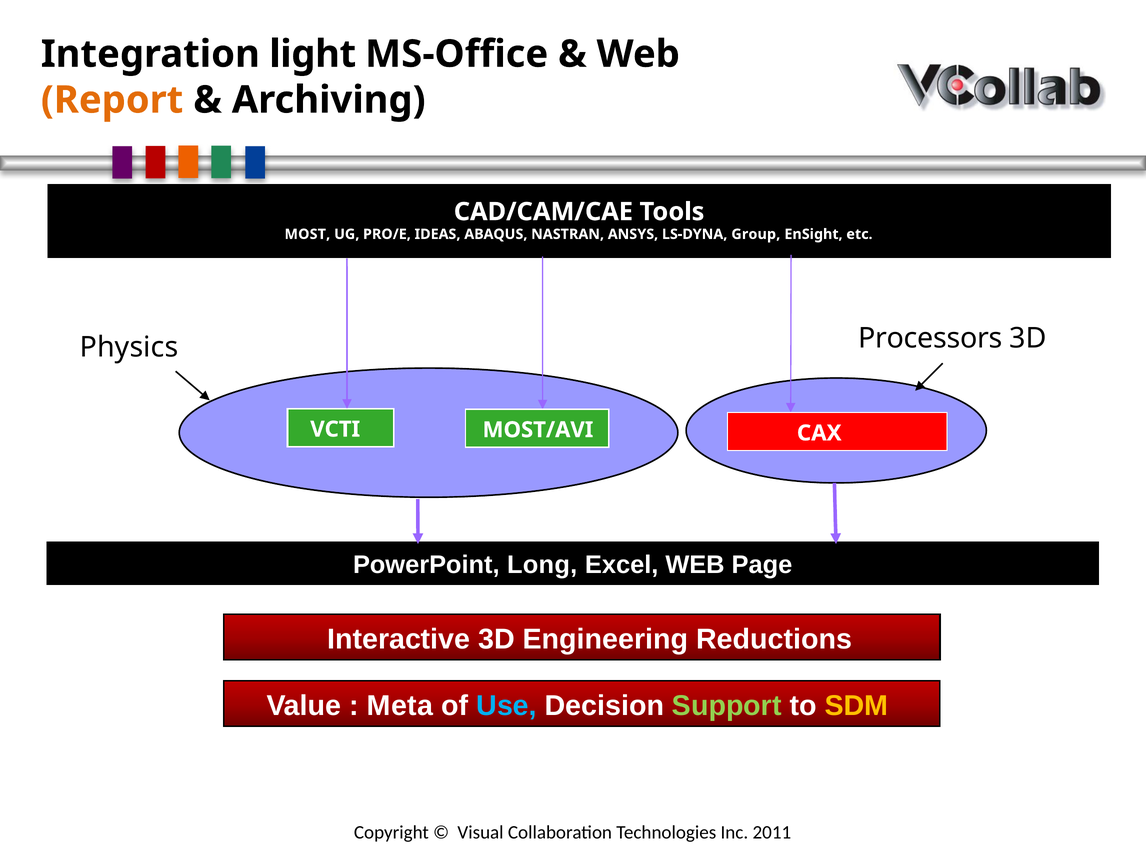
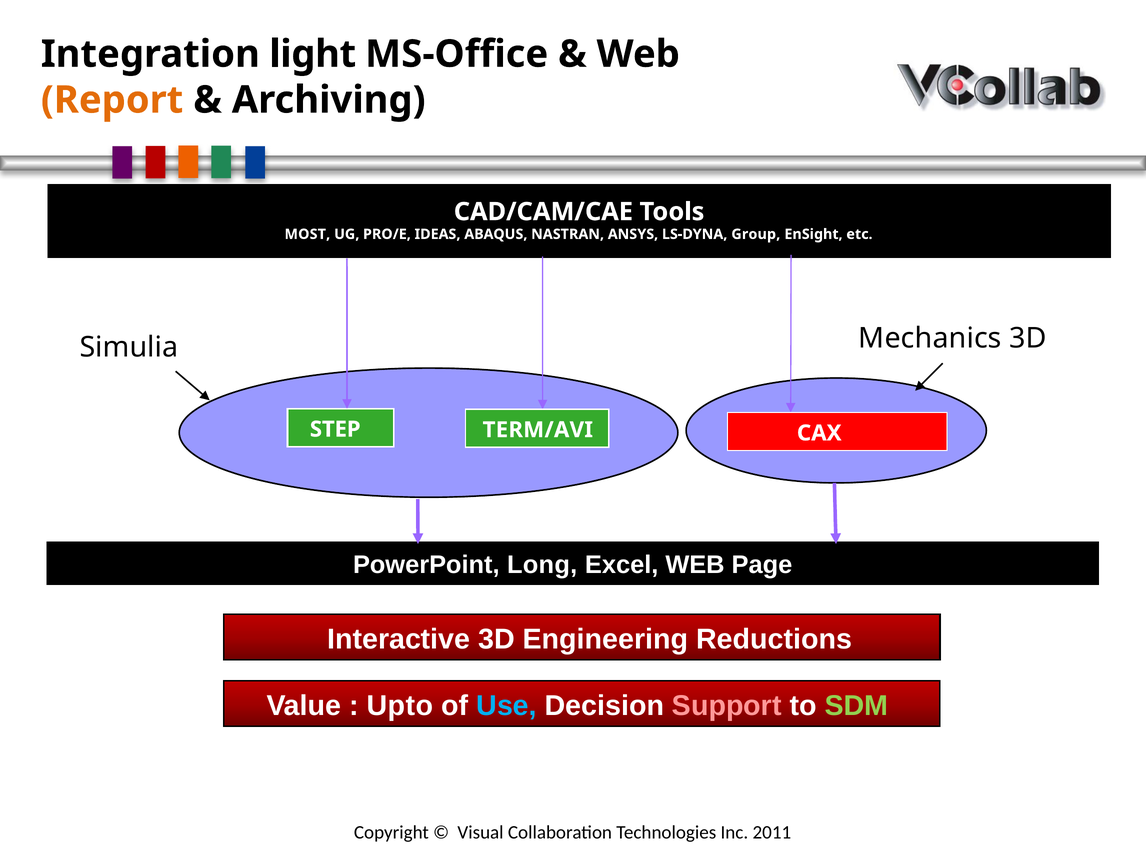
Processors: Processors -> Mechanics (930, 338)
Physics: Physics -> Simulia (129, 347)
VCTI: VCTI -> STEP (335, 429)
MOST/AVI: MOST/AVI -> TERM/AVI (538, 430)
Meta: Meta -> Upto (400, 705)
Support colour: light green -> pink (727, 705)
SDM colour: yellow -> light green (856, 705)
